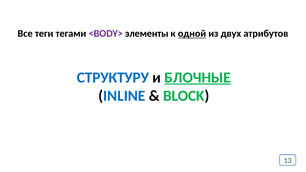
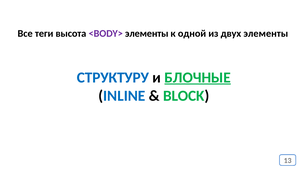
тегами: тегами -> высота (71, 34)
одной underline: present -> none (192, 34)
двух атрибутов: атрибутов -> элементы (266, 34)
